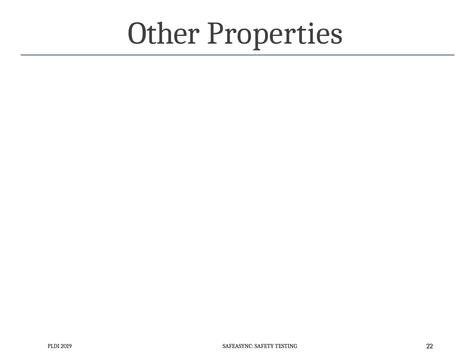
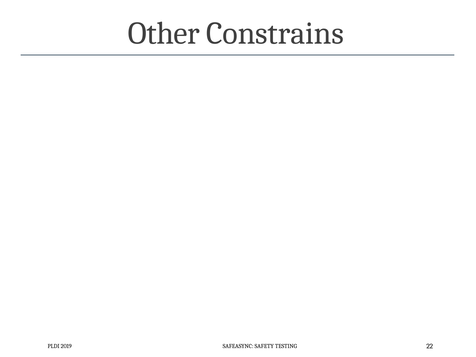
Properties: Properties -> Constrains (275, 33)
